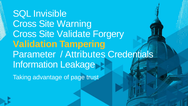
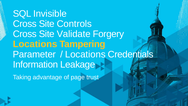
Warning: Warning -> Controls (74, 24)
Validation: Validation -> Locations (35, 44)
Attributes: Attributes -> Locations (85, 54)
